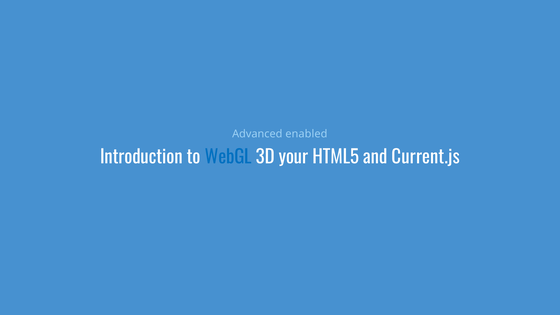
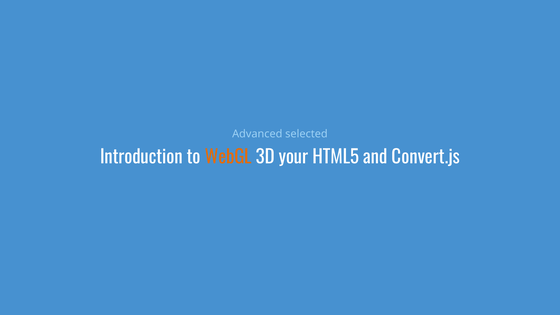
enabled: enabled -> selected (306, 134)
WebGL colour: blue -> orange (228, 157)
Current.js: Current.js -> Convert.js (426, 157)
